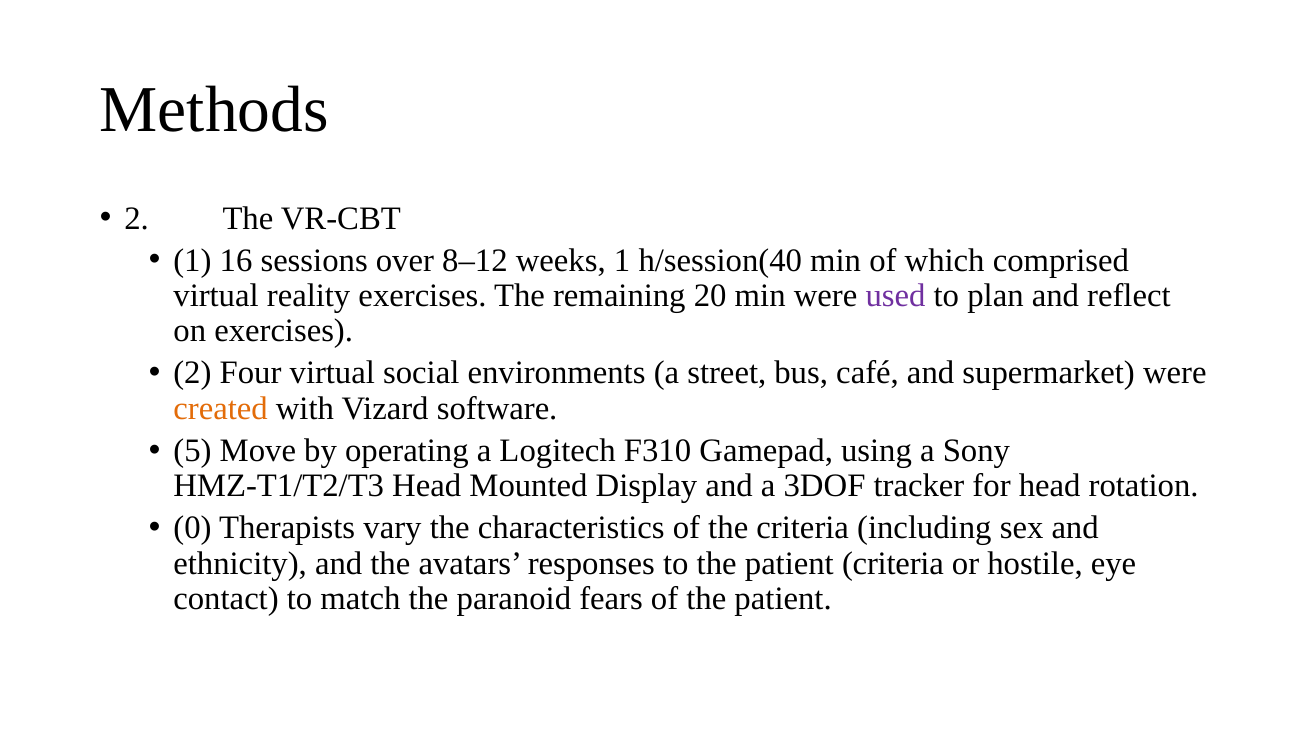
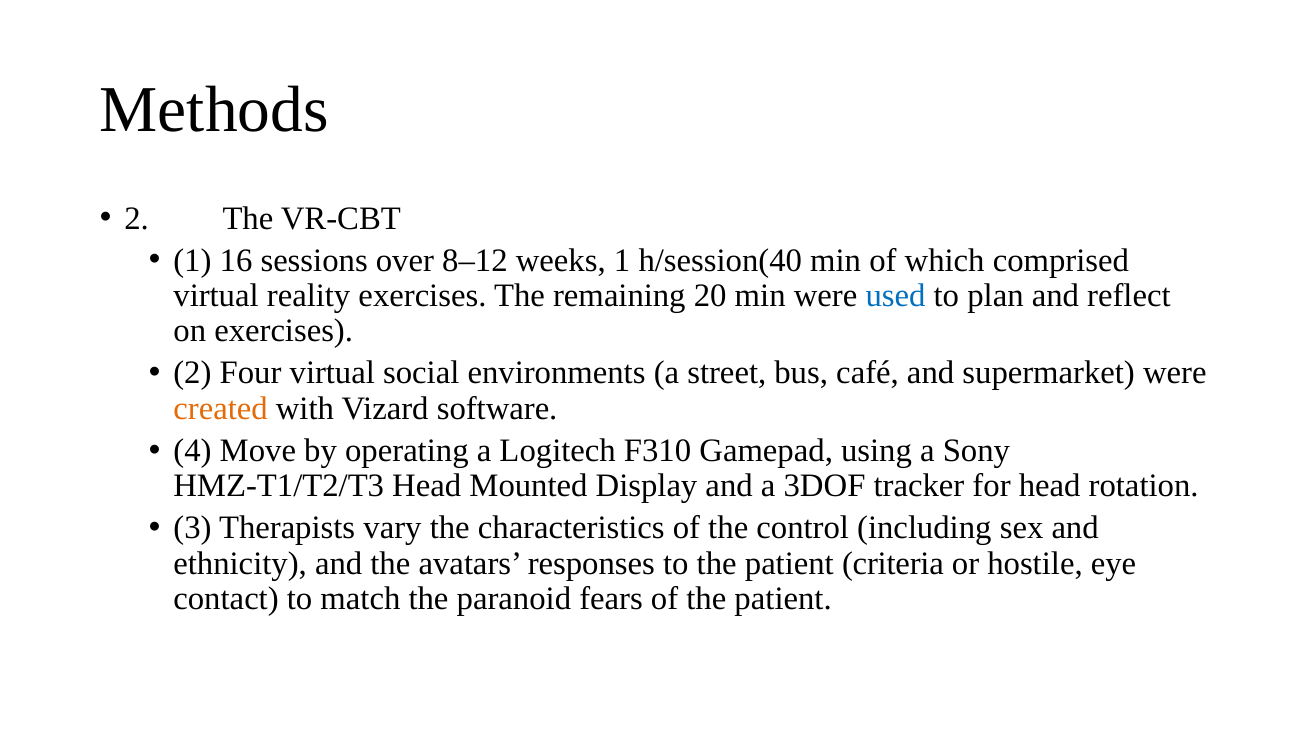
used colour: purple -> blue (896, 296)
5: 5 -> 4 (192, 451)
0: 0 -> 3 (192, 528)
the criteria: criteria -> control (803, 528)
